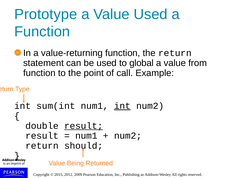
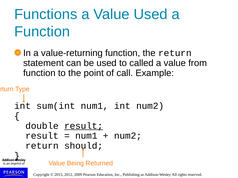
Prototype: Prototype -> Functions (46, 14)
global: global -> called (141, 63)
int underline: present -> none (122, 106)
